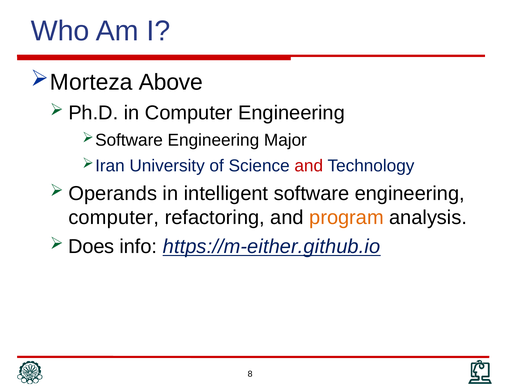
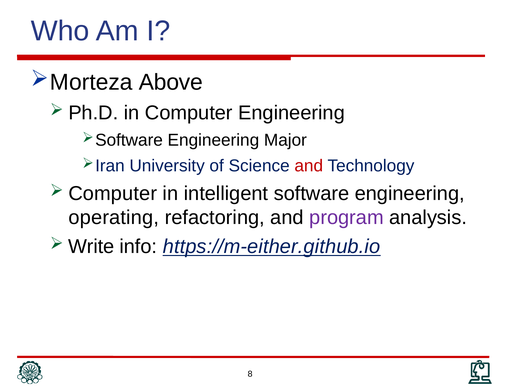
Operands: Operands -> Computer (113, 193)
computer: computer -> operating (114, 217)
program colour: orange -> purple (346, 217)
Does: Does -> Write (91, 246)
